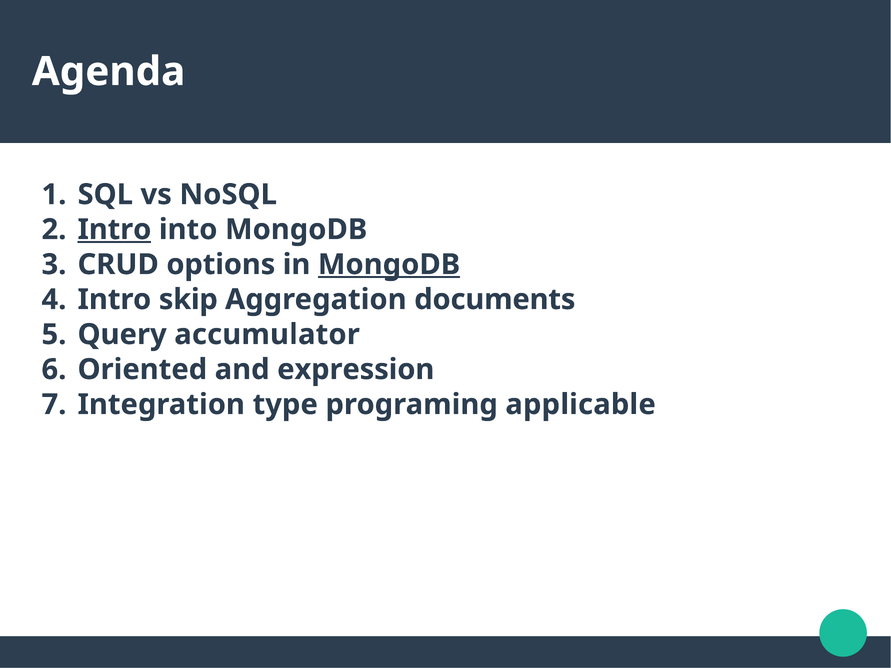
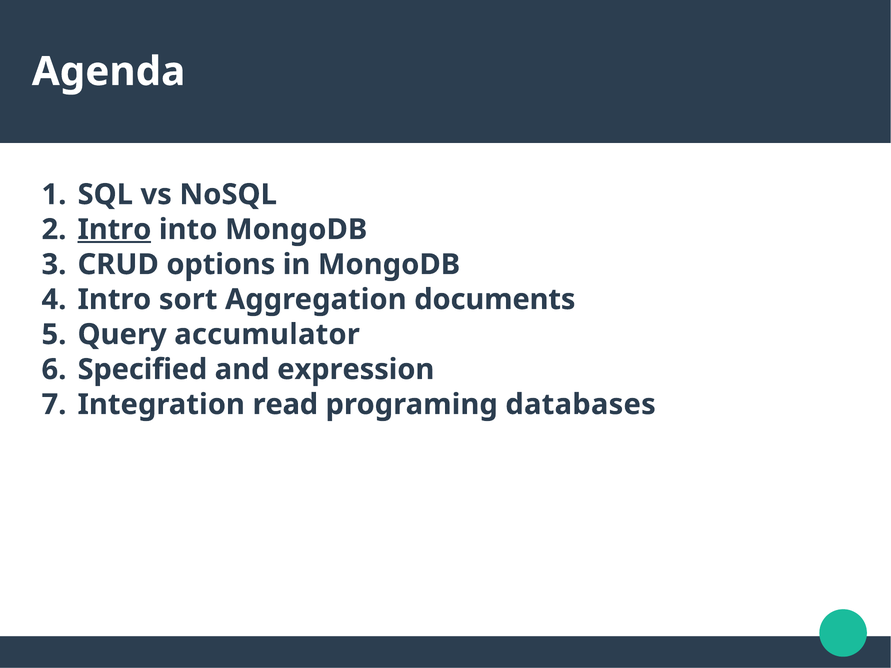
MongoDB underline: present -> none (389, 265)
skip: skip -> sort (188, 300)
Oriented: Oriented -> Specified (142, 370)
type: type -> read (285, 405)
applicable: applicable -> databases (581, 405)
